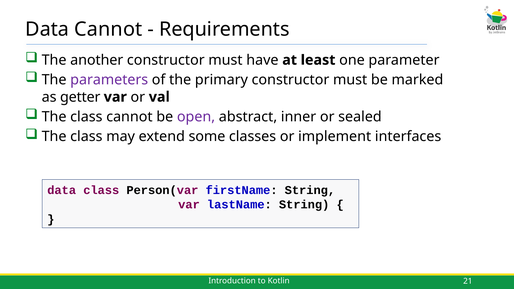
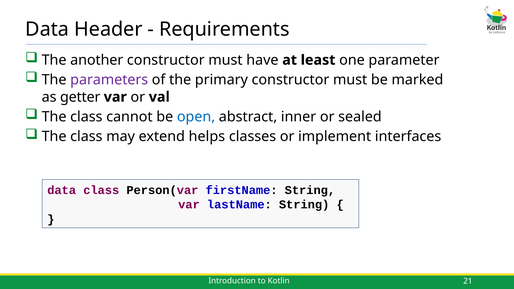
Data Cannot: Cannot -> Header (108, 29)
open colour: purple -> blue (196, 117)
some: some -> helps (207, 137)
